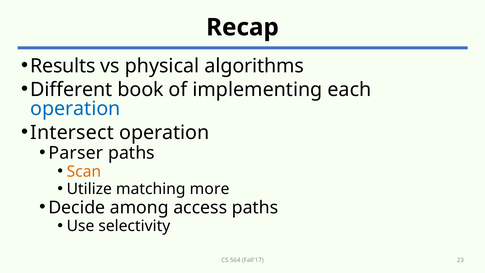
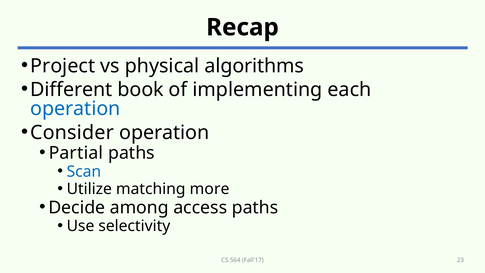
Results: Results -> Project (63, 66)
Intersect: Intersect -> Consider (72, 132)
Parser: Parser -> Partial (76, 153)
Scan colour: orange -> blue (84, 171)
